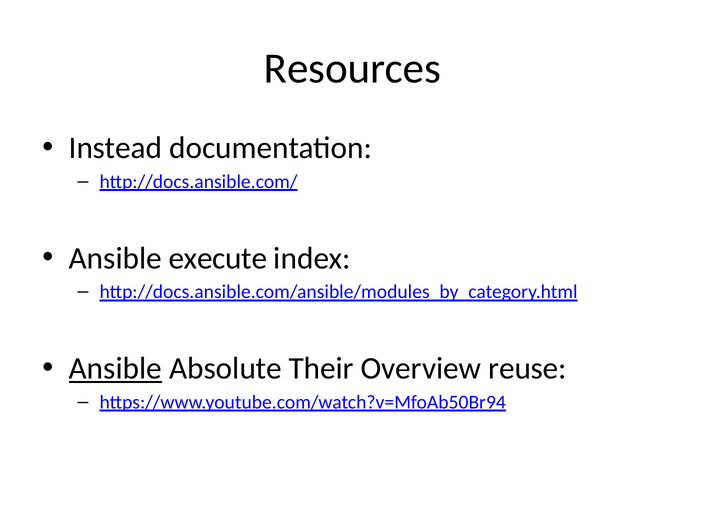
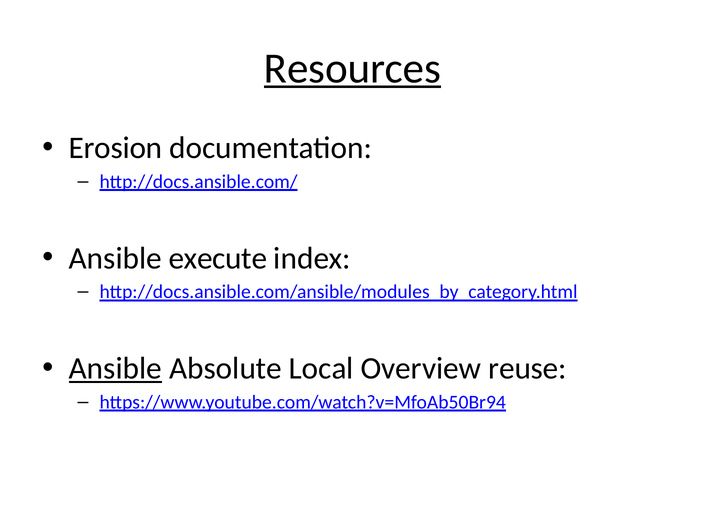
Resources underline: none -> present (352, 68)
Instead: Instead -> Erosion (116, 148)
Their: Their -> Local (321, 368)
